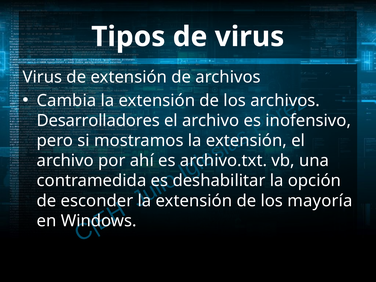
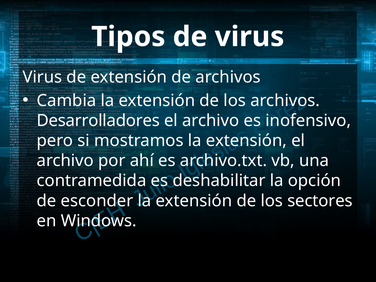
mayoría: mayoría -> sectores (320, 201)
